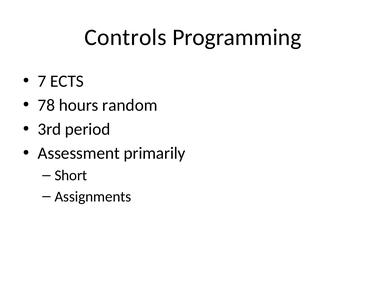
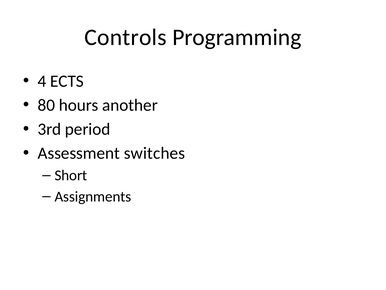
7: 7 -> 4 (42, 81)
78: 78 -> 80 (46, 105)
random: random -> another (130, 105)
primarily: primarily -> switches (154, 153)
